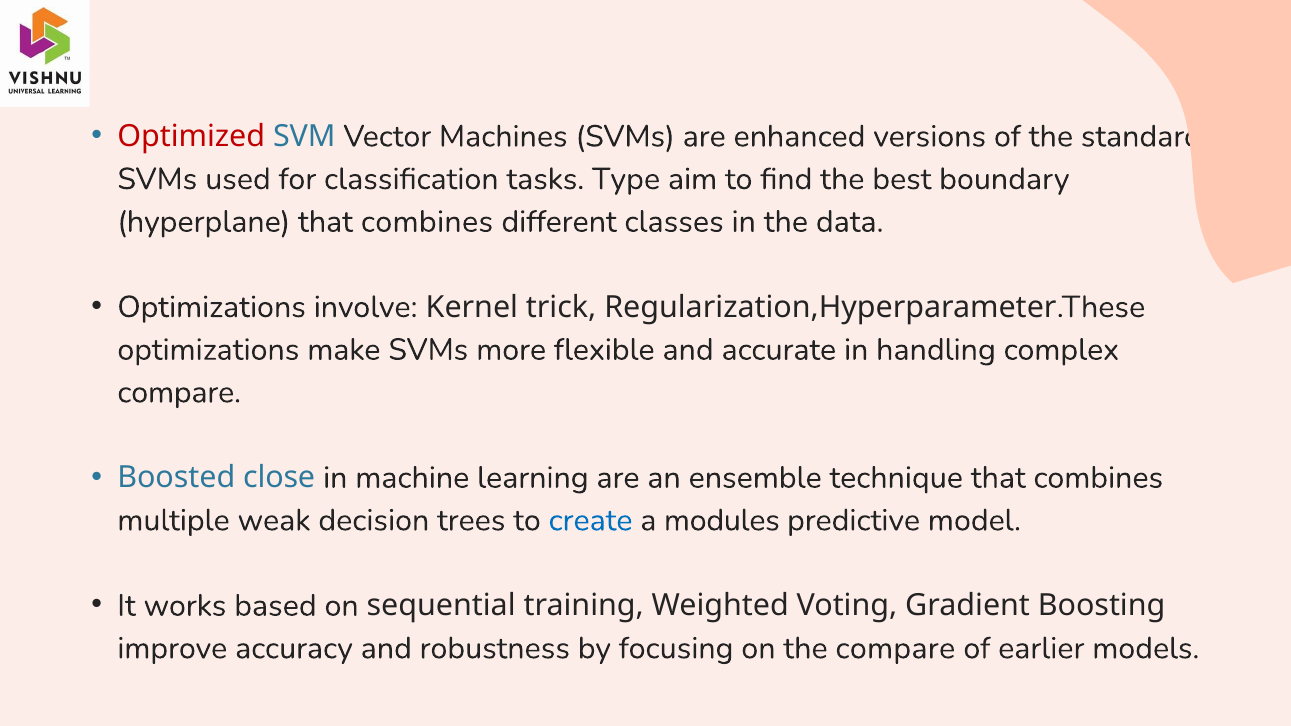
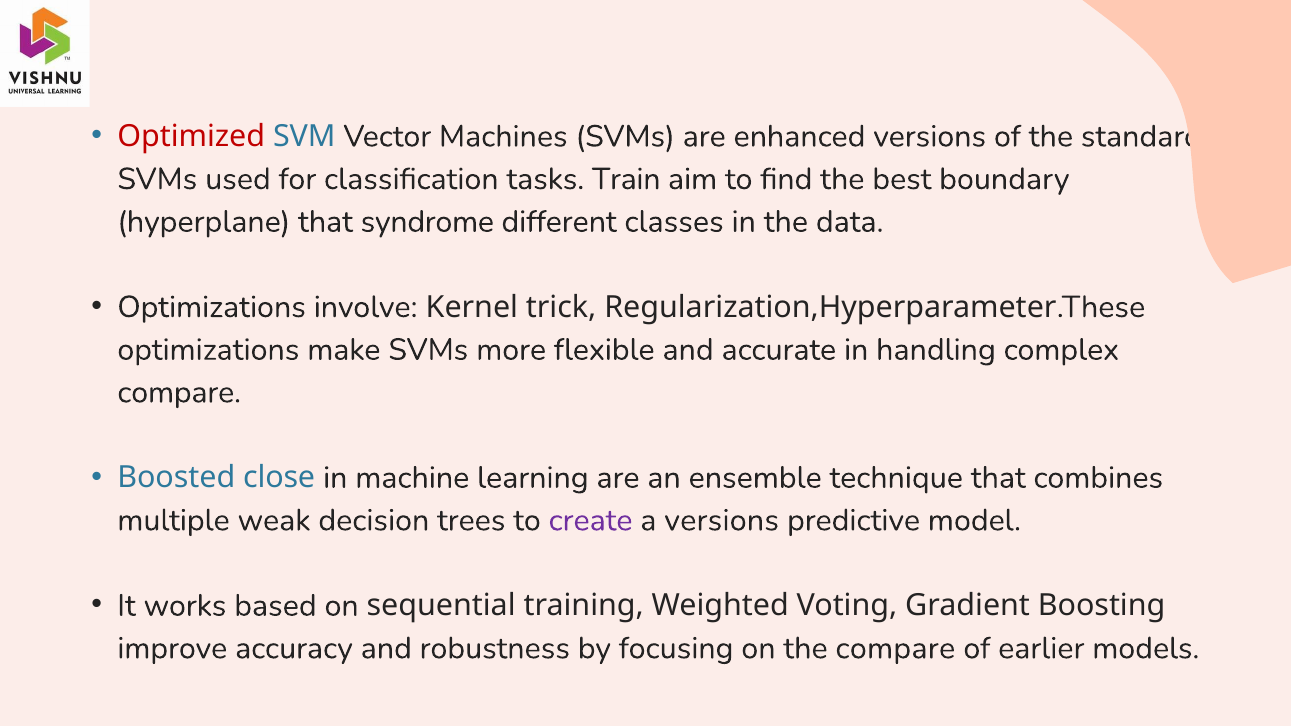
Type: Type -> Train (626, 179)
hyperplane that combines: combines -> syndrome (427, 222)
create colour: blue -> purple (591, 520)
a modules: modules -> versions (722, 520)
